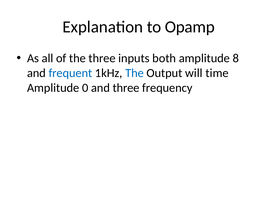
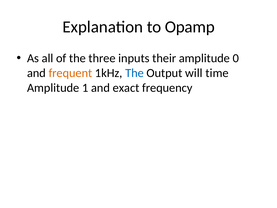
both: both -> their (164, 58)
8: 8 -> 0 (236, 58)
frequent colour: blue -> orange (70, 73)
0: 0 -> 1 (85, 88)
and three: three -> exact (126, 88)
